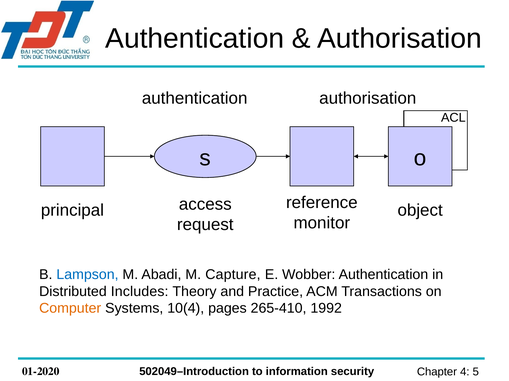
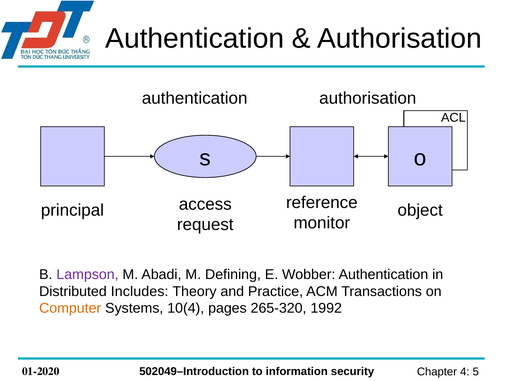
Lampson colour: blue -> purple (87, 275)
Capture: Capture -> Defining (233, 275)
265-410: 265-410 -> 265-320 (279, 309)
